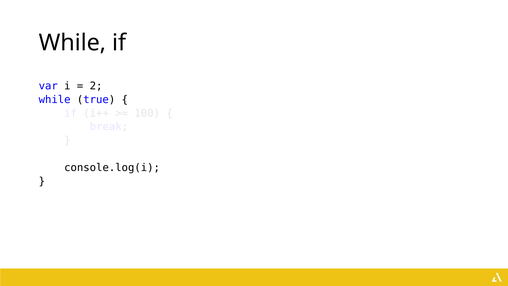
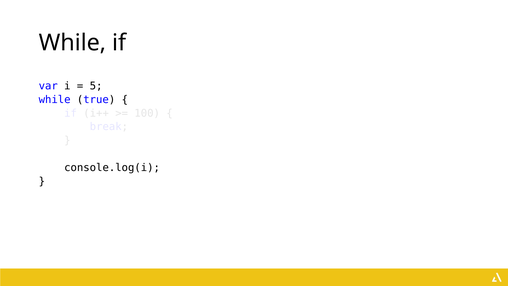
2: 2 -> 5 (96, 86)
